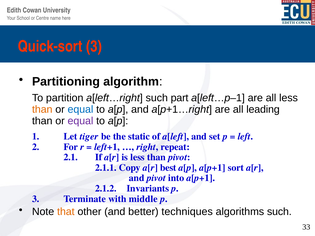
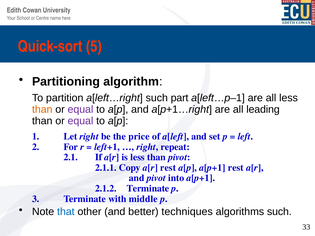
Quick-sort 3: 3 -> 5 (94, 47)
equal colour: blue -> purple (80, 110)
Let tiger: tiger -> right (89, 137)
static: static -> price (139, 137)
a[r best: best -> rest (168, 168)
a[p+1 sort: sort -> rest (236, 168)
2.1.2 Invariants: Invariants -> Terminate (148, 189)
that colour: orange -> blue (66, 212)
